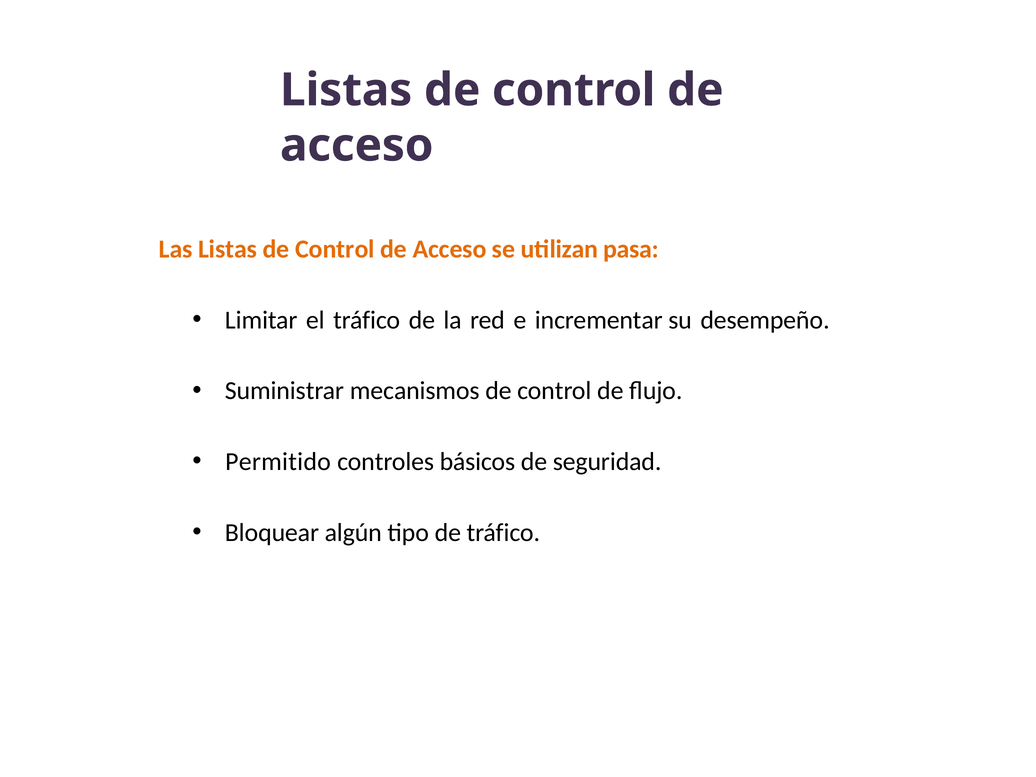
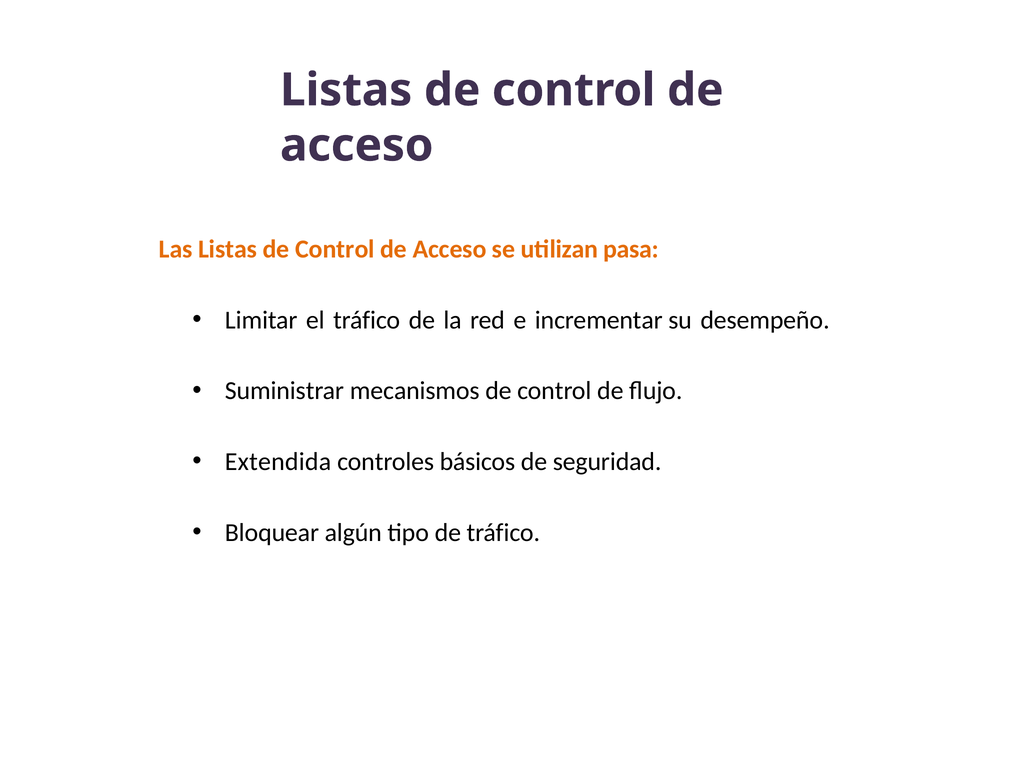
Permitido: Permitido -> Extendida (278, 462)
